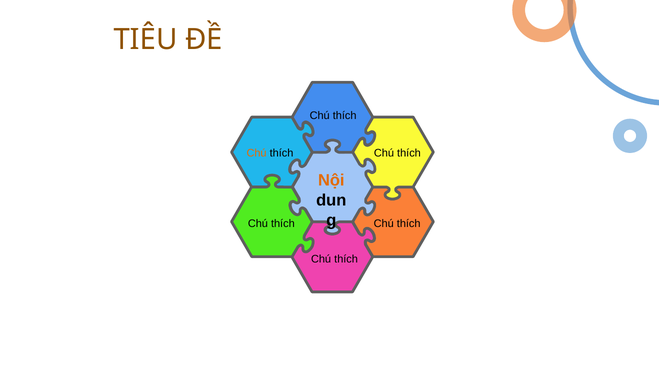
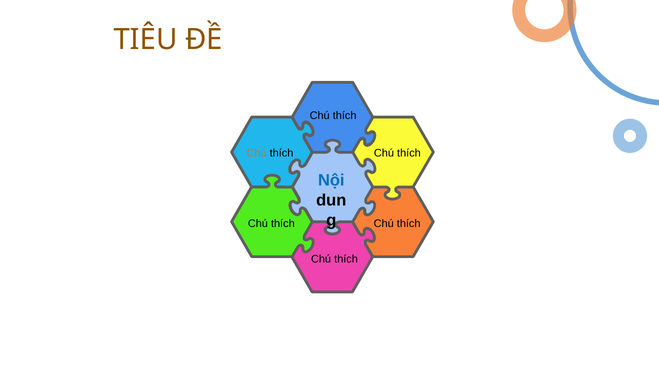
Nội colour: orange -> blue (331, 180)
